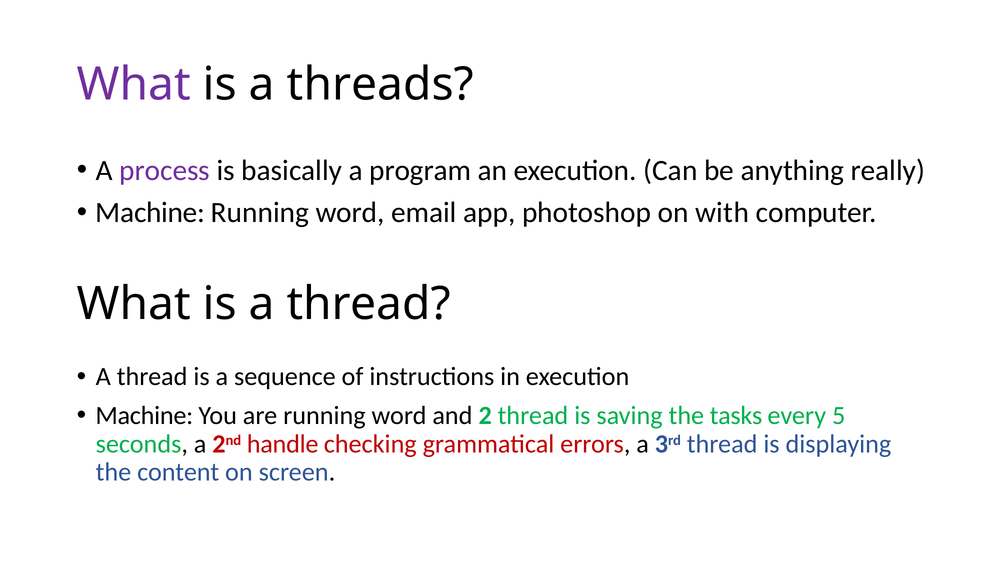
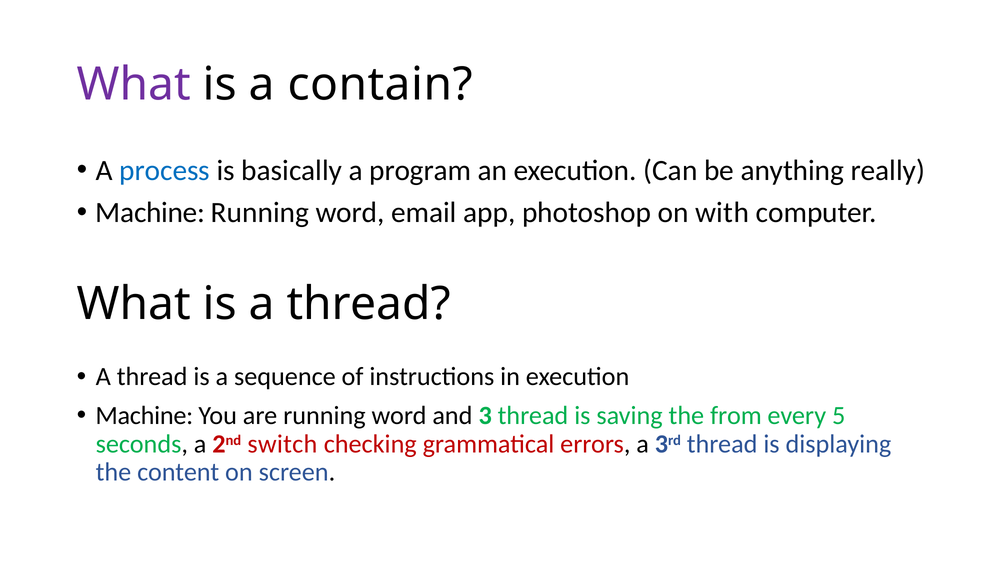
threads: threads -> contain (380, 85)
process colour: purple -> blue (165, 170)
2: 2 -> 3 (485, 416)
tasks: tasks -> from (736, 416)
handle: handle -> switch (282, 444)
